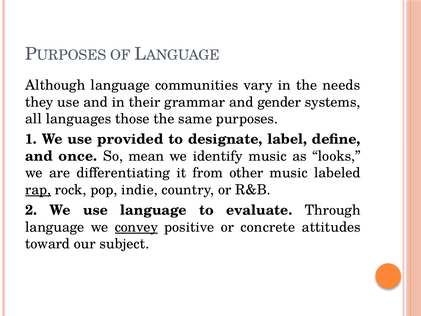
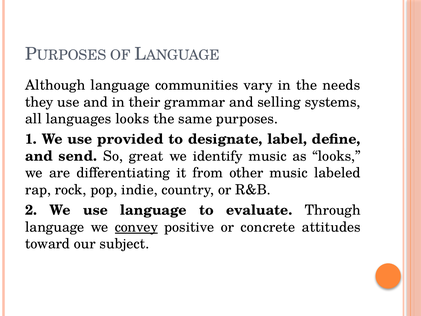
gender: gender -> selling (279, 102)
languages those: those -> looks (132, 119)
once: once -> send (78, 156)
mean: mean -> great (146, 156)
rap underline: present -> none (38, 190)
